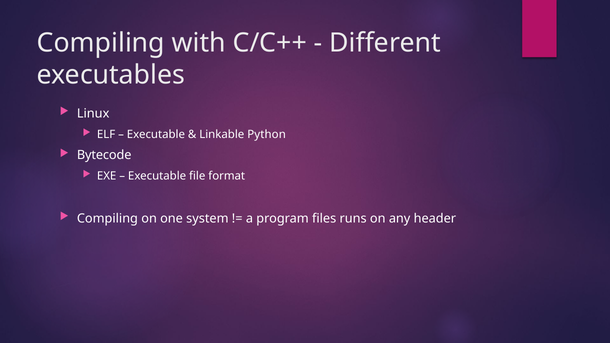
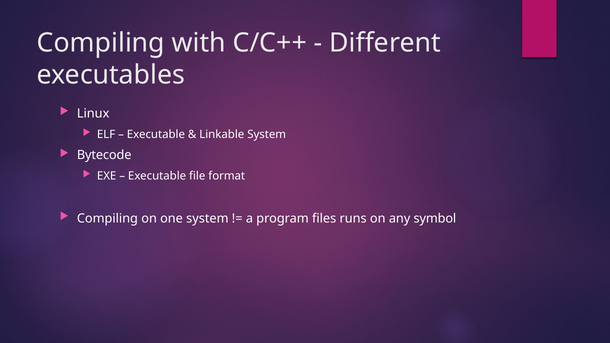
Linkable Python: Python -> System (267, 134)
header: header -> symbol (435, 219)
